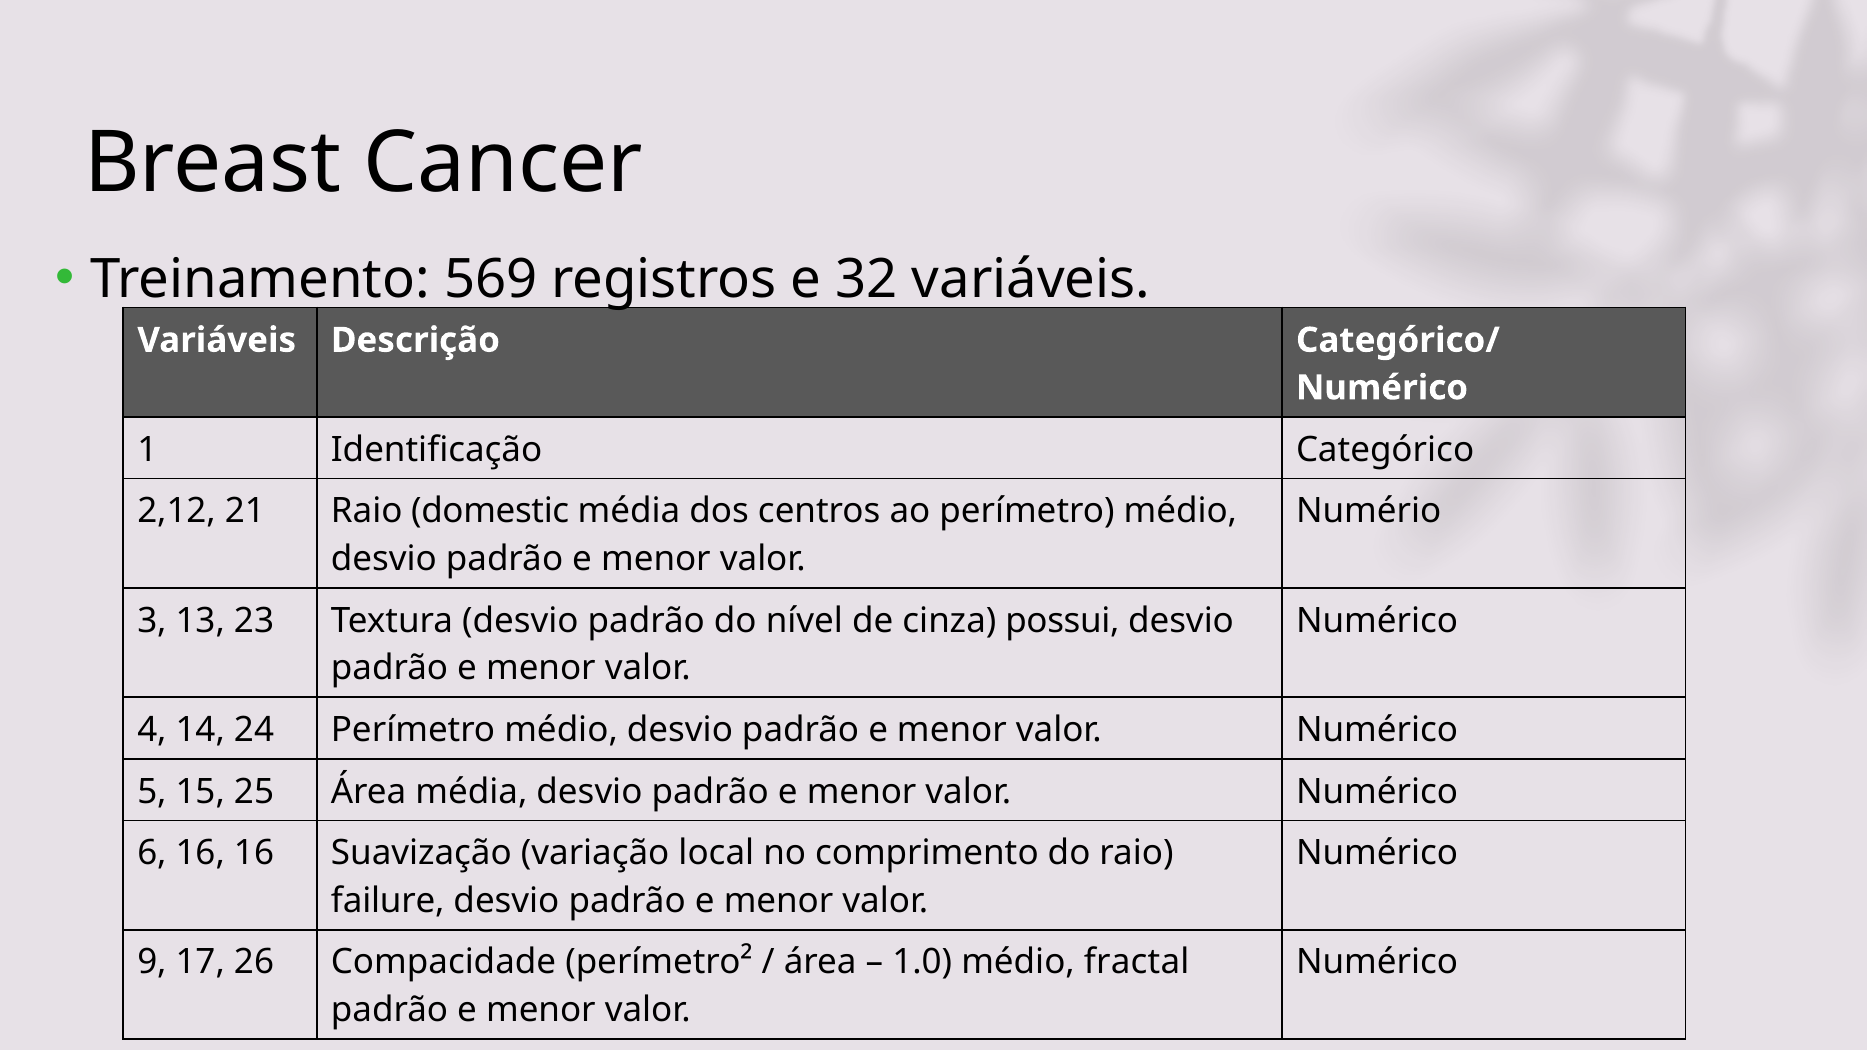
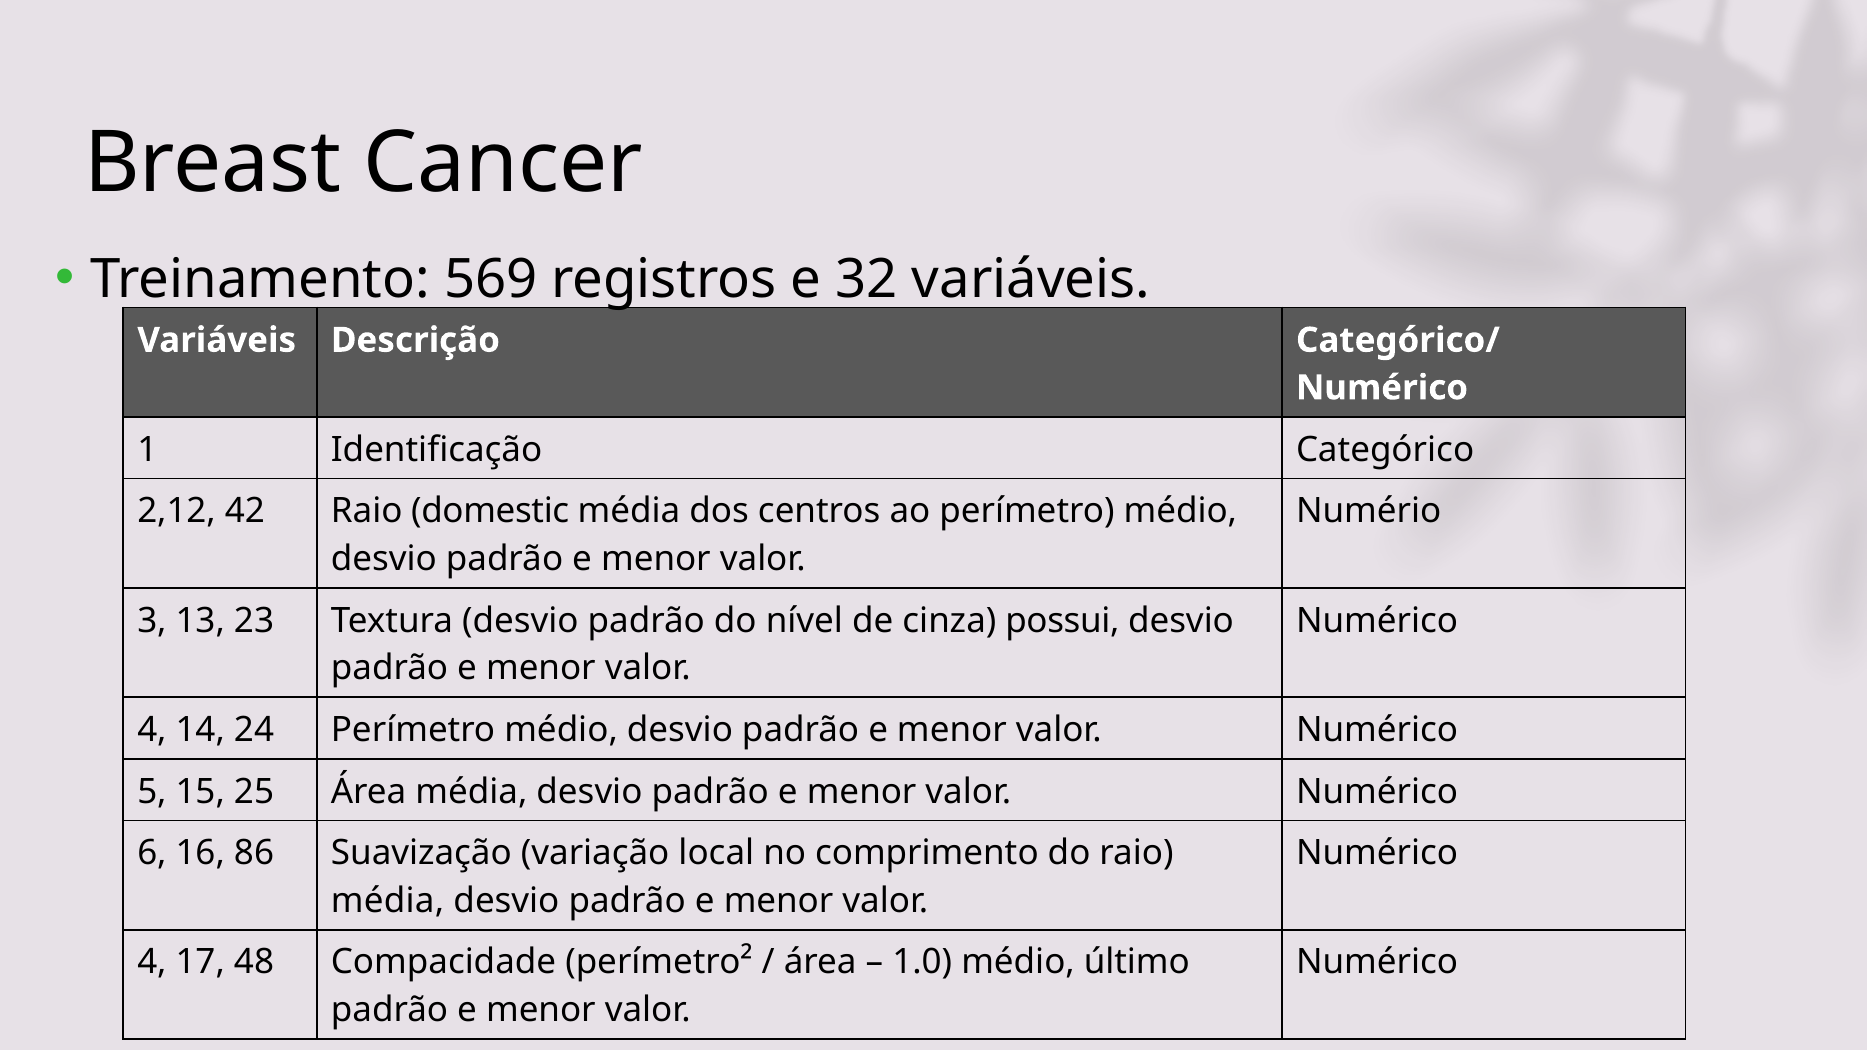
21: 21 -> 42 (245, 511)
16 16: 16 -> 86 (254, 853)
failure: failure -> média (388, 901)
9: 9 -> 4 (152, 963)
26: 26 -> 48 (254, 963)
fractal: fractal -> último (1137, 963)
